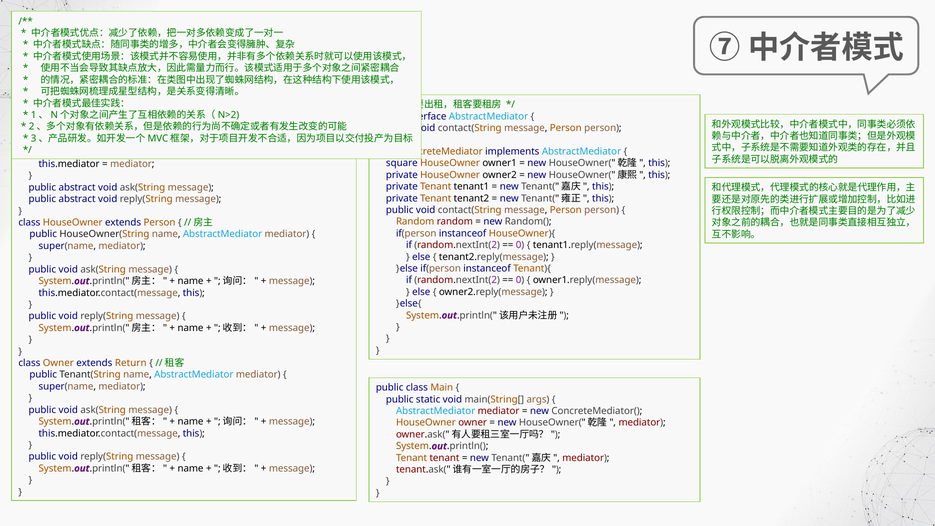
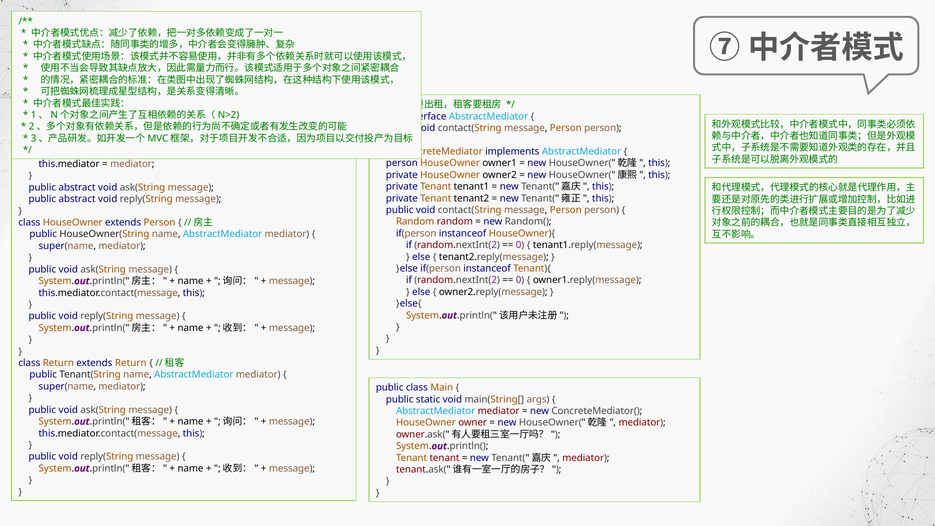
square: square -> person (402, 163)
class Owner: Owner -> Return (58, 363)
